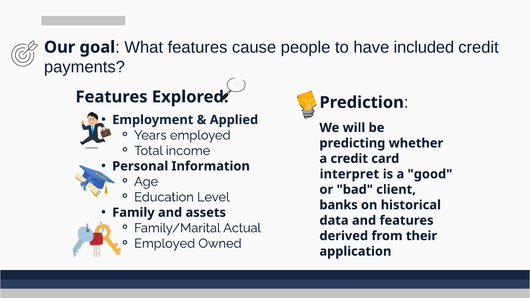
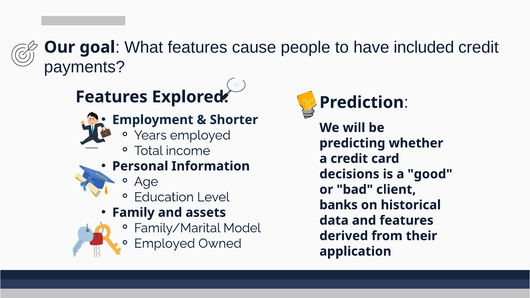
Applied: Applied -> Shorter (234, 120)
interpret: interpret -> decisions (349, 174)
Actual: Actual -> Model (242, 228)
